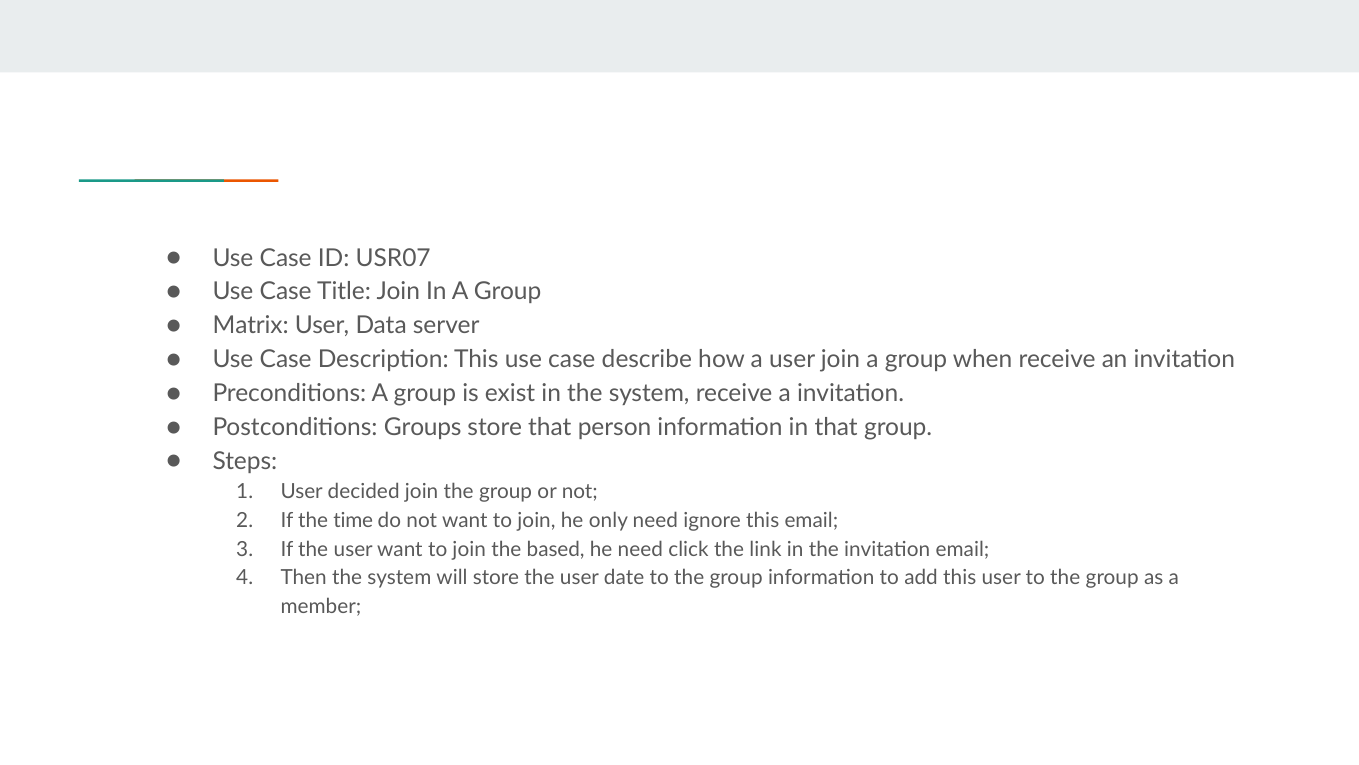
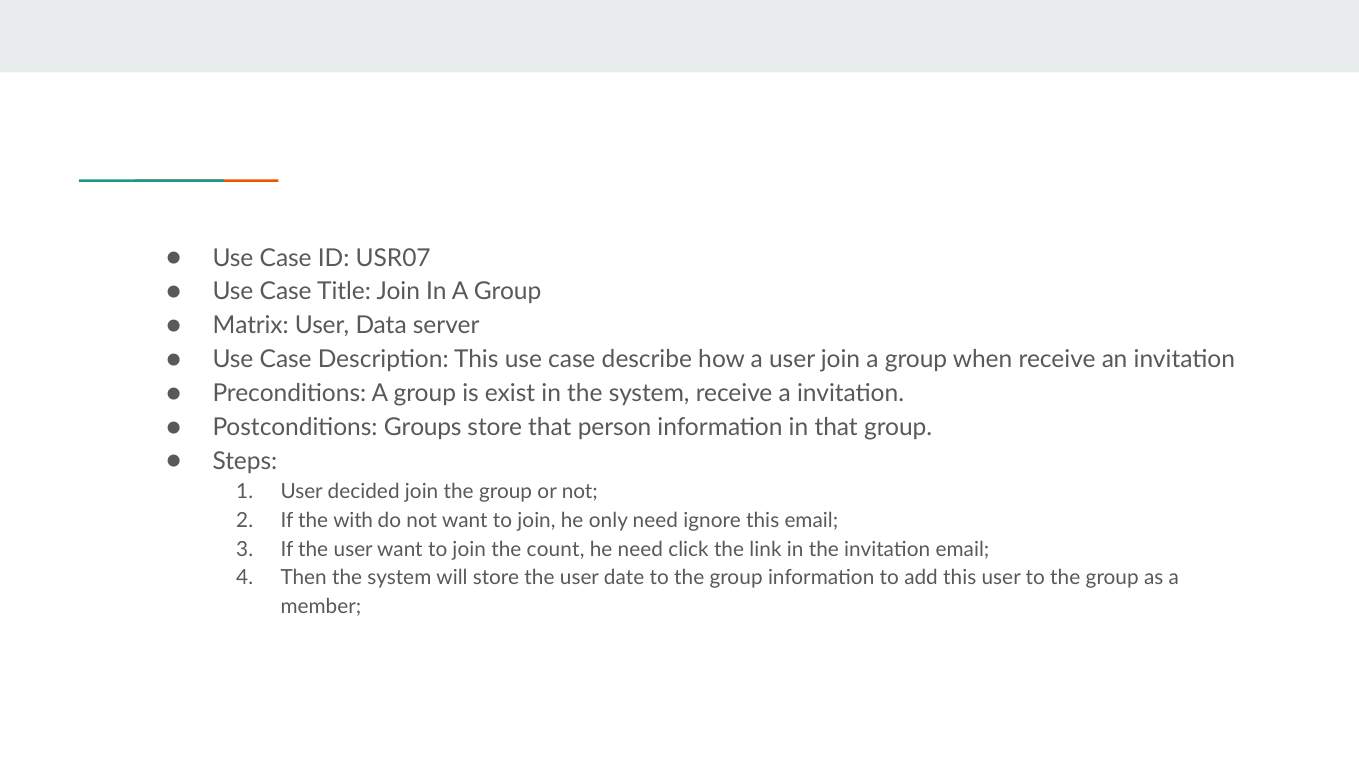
time: time -> with (353, 520)
based: based -> count (556, 549)
